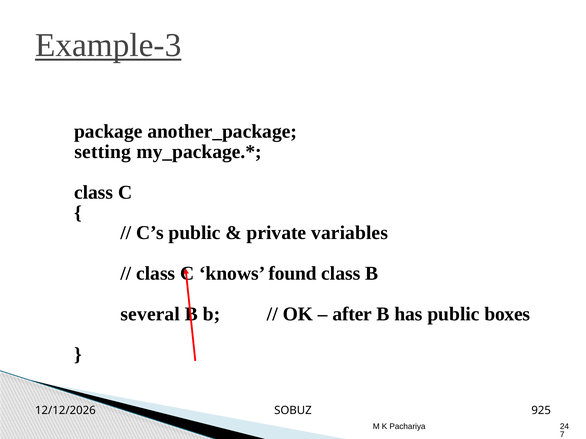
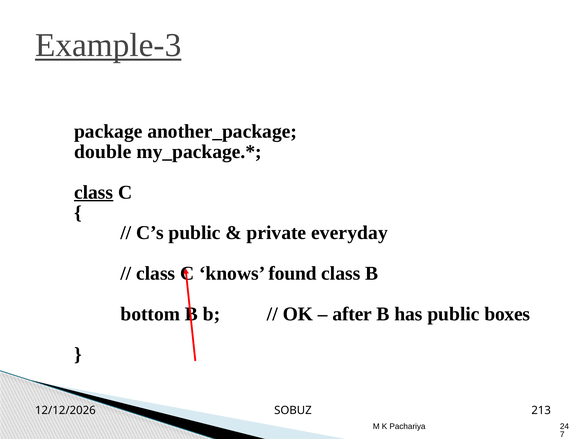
setting: setting -> double (103, 152)
class underline: none -> present (94, 193)
variables: variables -> everyday (350, 233)
several: several -> bottom (150, 314)
925: 925 -> 213 (541, 411)
